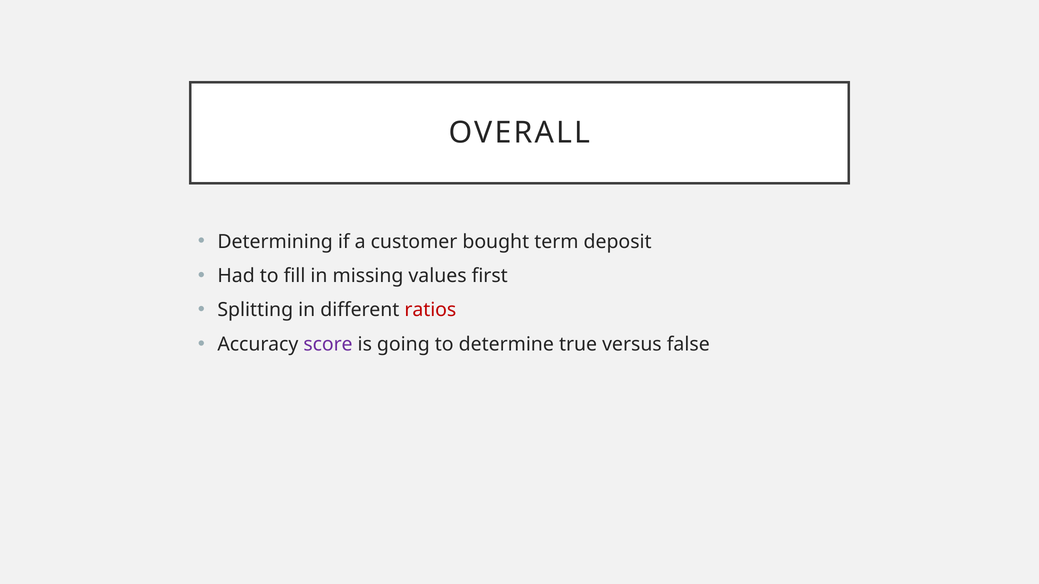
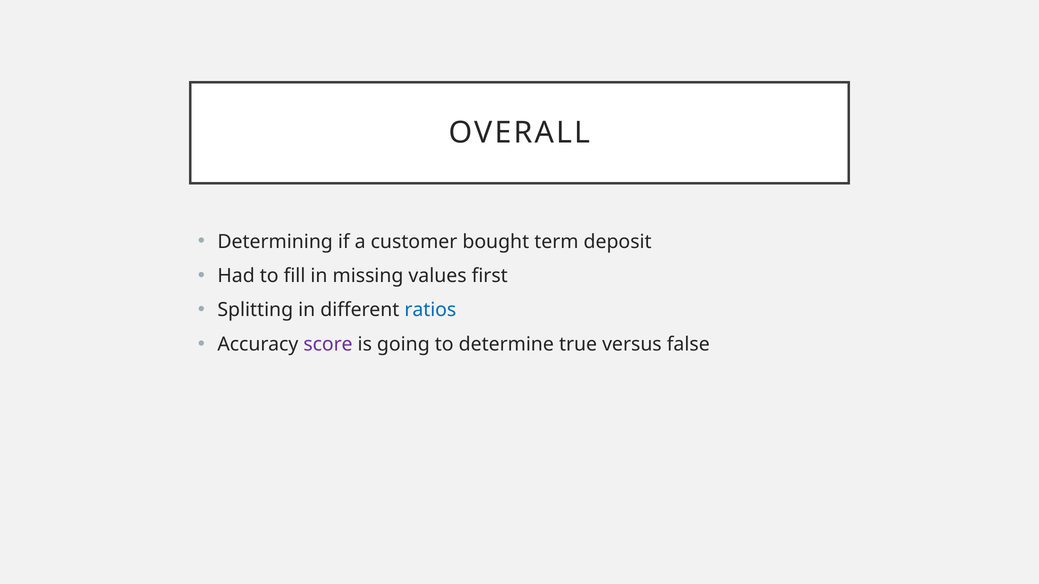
ratios colour: red -> blue (430, 310)
